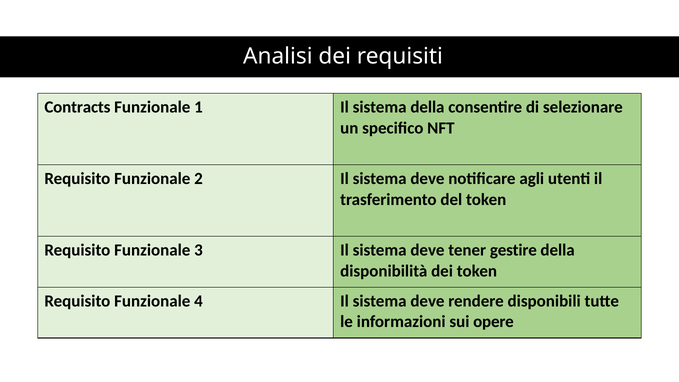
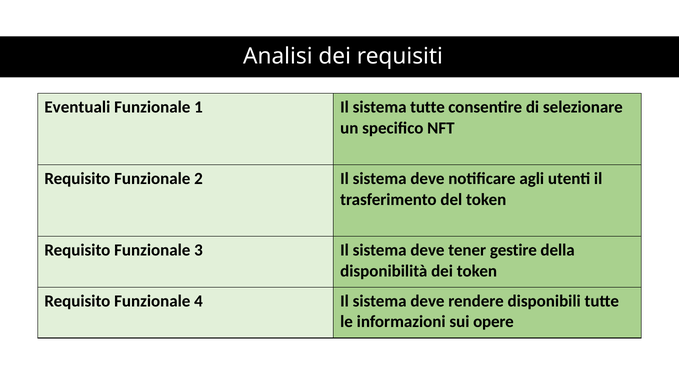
Contracts: Contracts -> Eventuali (77, 107)
sistema della: della -> tutte (428, 107)
